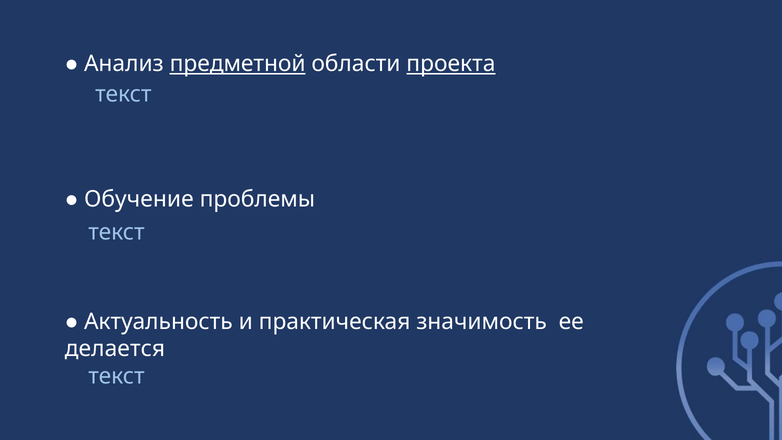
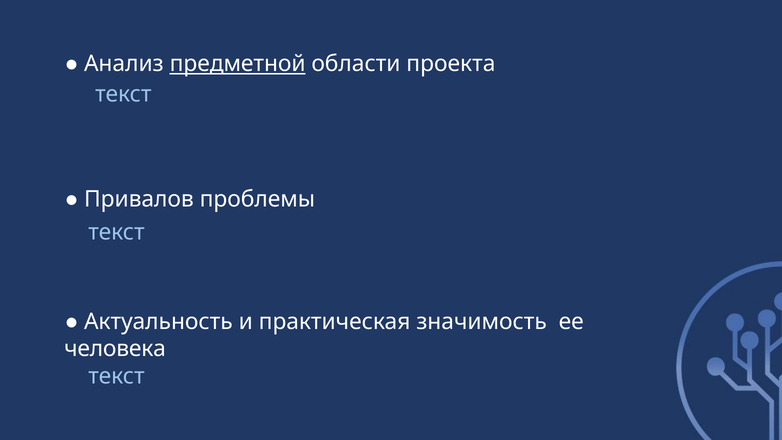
проекта underline: present -> none (451, 64)
Обучение: Обучение -> Привалов (139, 199)
делается: делается -> человека (115, 349)
